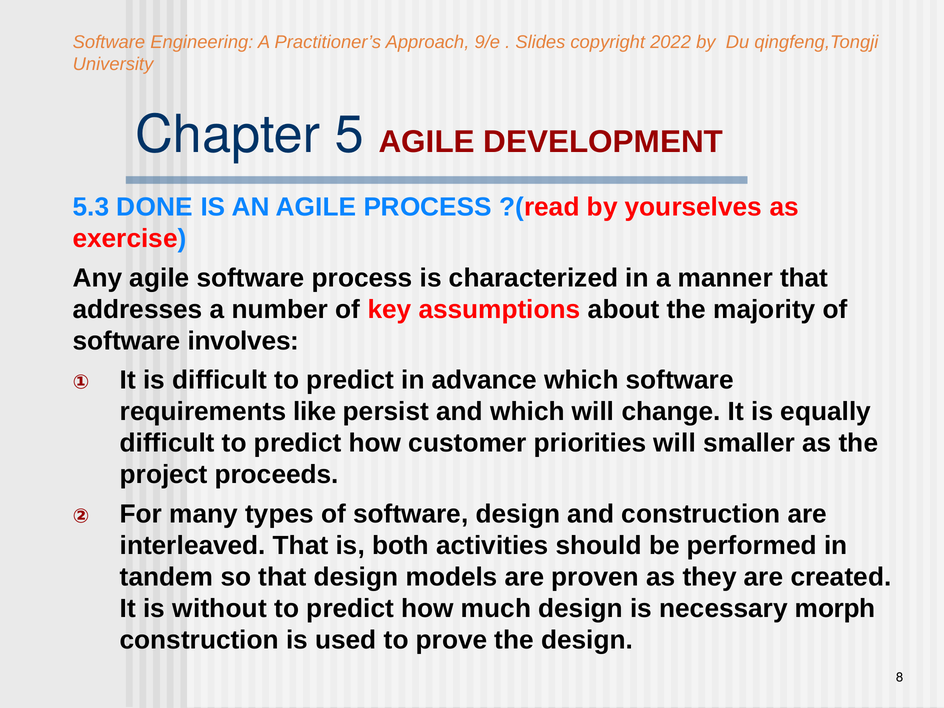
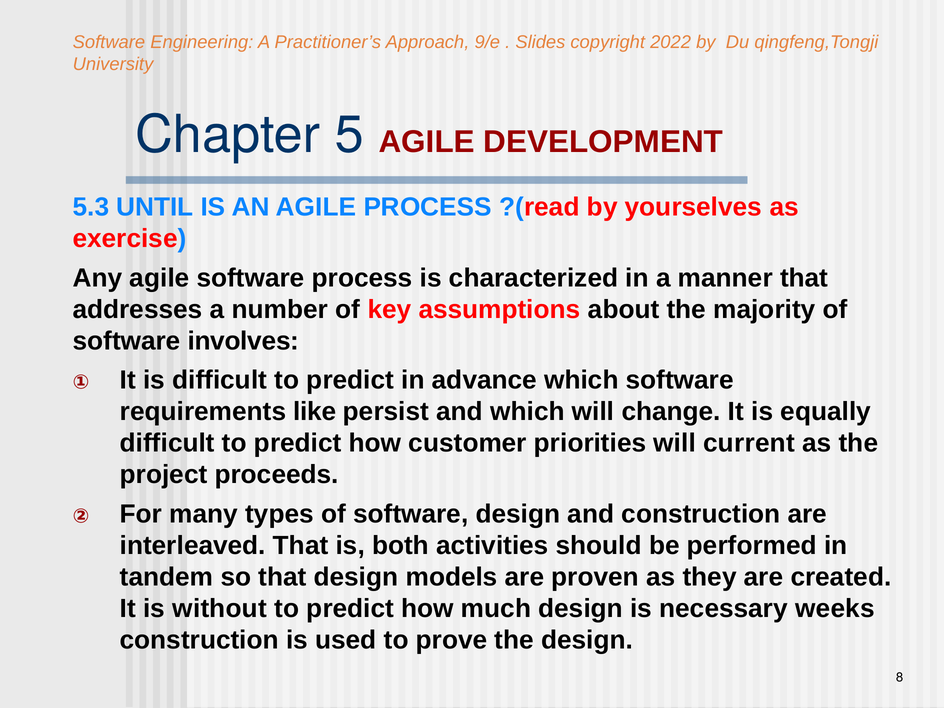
DONE: DONE -> UNTIL (155, 207)
smaller: smaller -> current (749, 443)
morph: morph -> weeks (835, 608)
